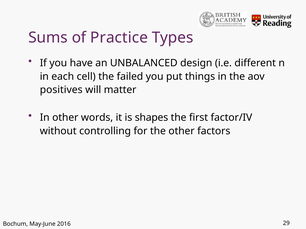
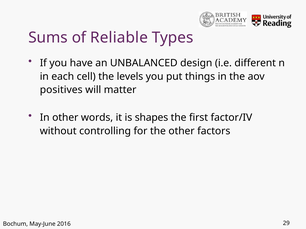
Practice: Practice -> Reliable (119, 38)
failed: failed -> levels (130, 77)
